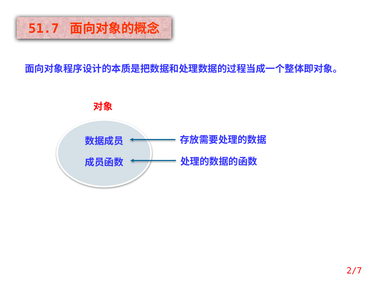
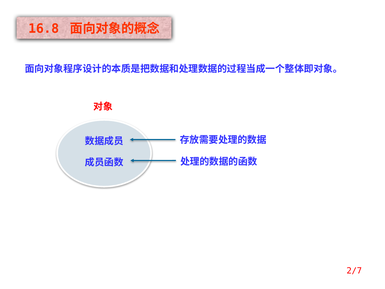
51.7: 51.7 -> 16.8 (44, 29)
